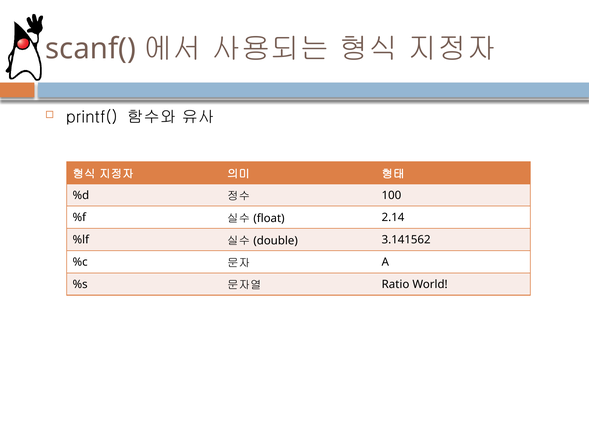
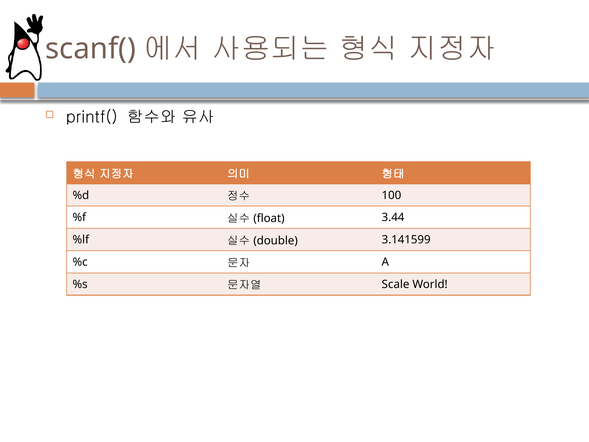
2.14: 2.14 -> 3.44 (393, 217)
3.141562: 3.141562 -> 3.141599 (406, 240)
Ratio: Ratio -> Scale (396, 284)
